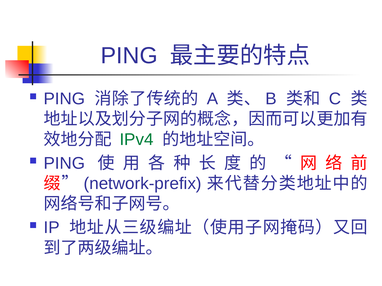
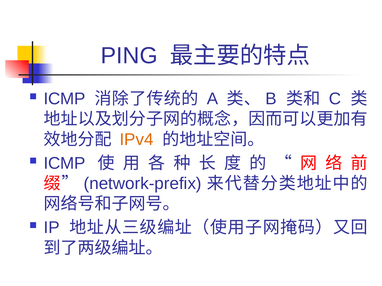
PING: PING -> ICMP (65, 99)
IPv4 colour: green -> orange (136, 140)
PING: PING -> ICMP (65, 163)
